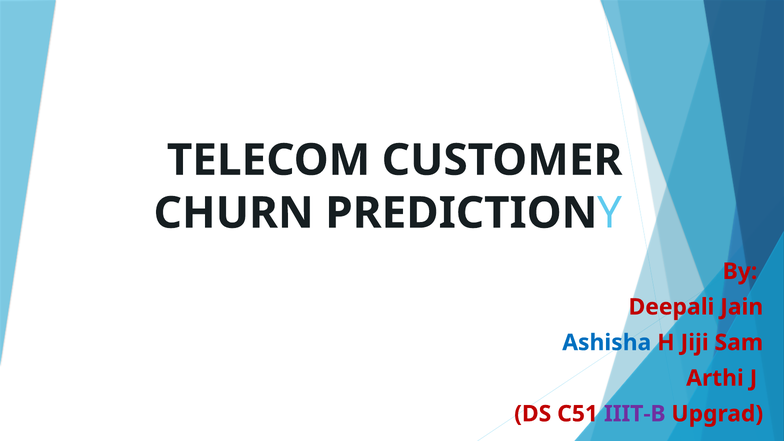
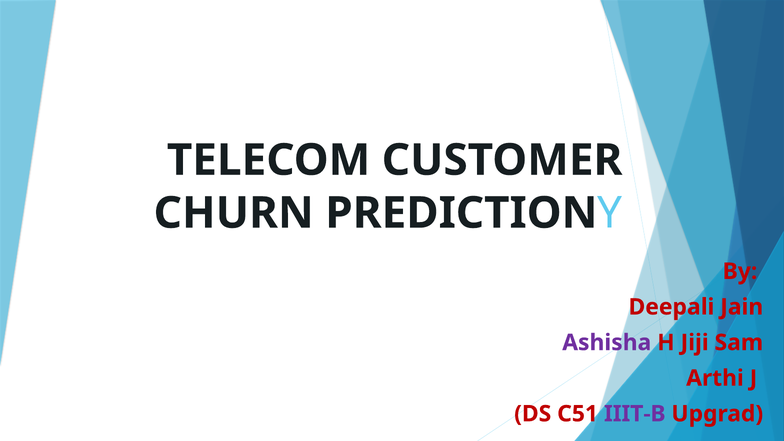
Ashisha colour: blue -> purple (607, 343)
